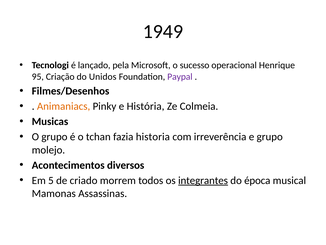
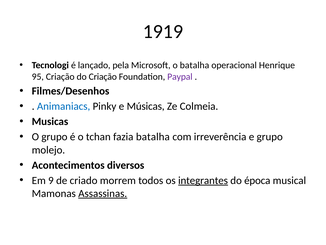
1949: 1949 -> 1919 (163, 32)
o sucesso: sucesso -> batalha (195, 65)
do Unidos: Unidos -> Criação (103, 76)
Animaniacs colour: orange -> blue (64, 106)
História: História -> Músicas (146, 106)
fazia historia: historia -> batalha (153, 137)
5: 5 -> 9 (51, 180)
Assassinas underline: none -> present (103, 193)
